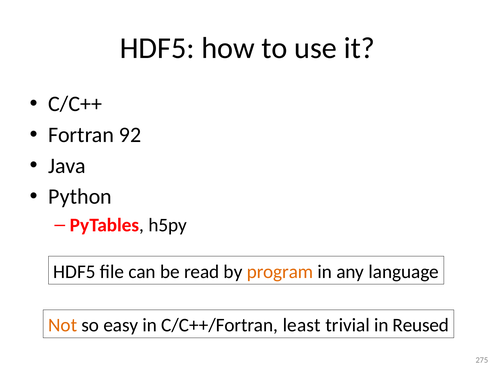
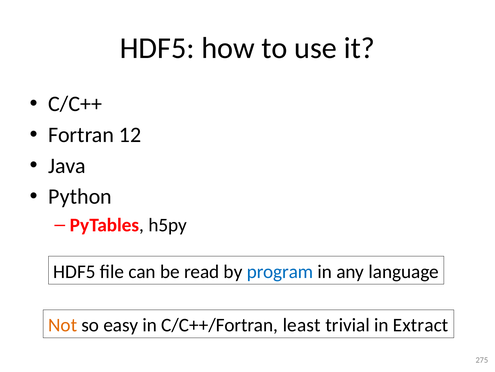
92: 92 -> 12 (130, 135)
program colour: orange -> blue (280, 271)
Reused: Reused -> Extract (421, 325)
